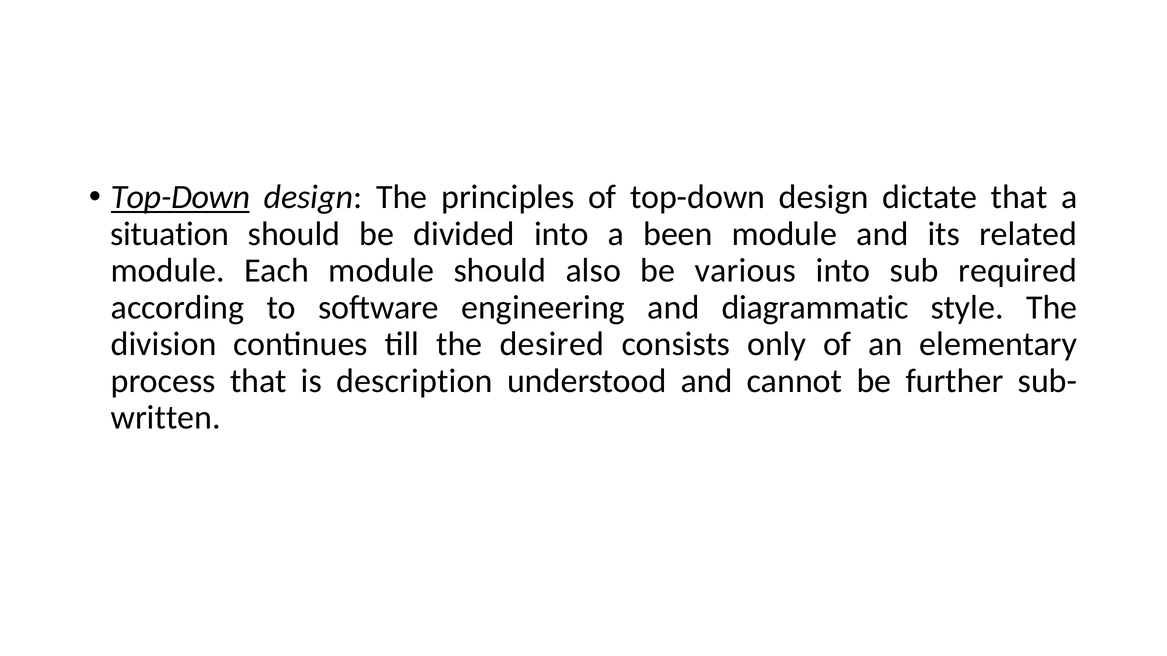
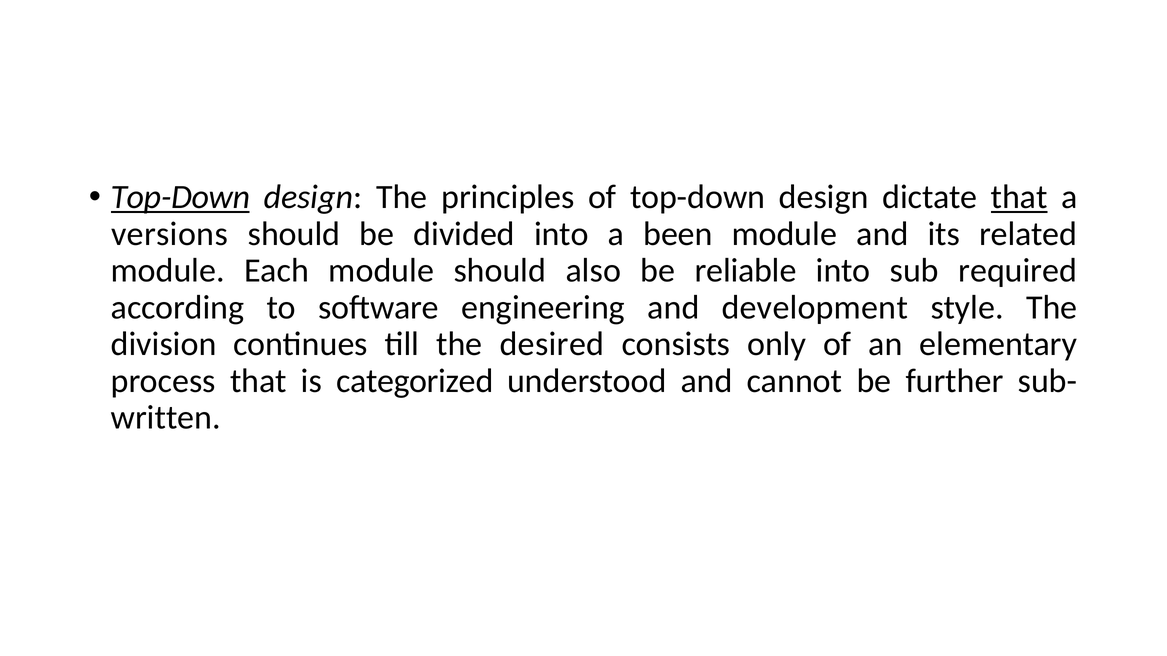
that underline: none -> present (1019, 197)
situation: situation -> versions (169, 234)
various: various -> reliable (746, 271)
diagrammatic: diagrammatic -> development (815, 308)
description: description -> categorized (415, 381)
